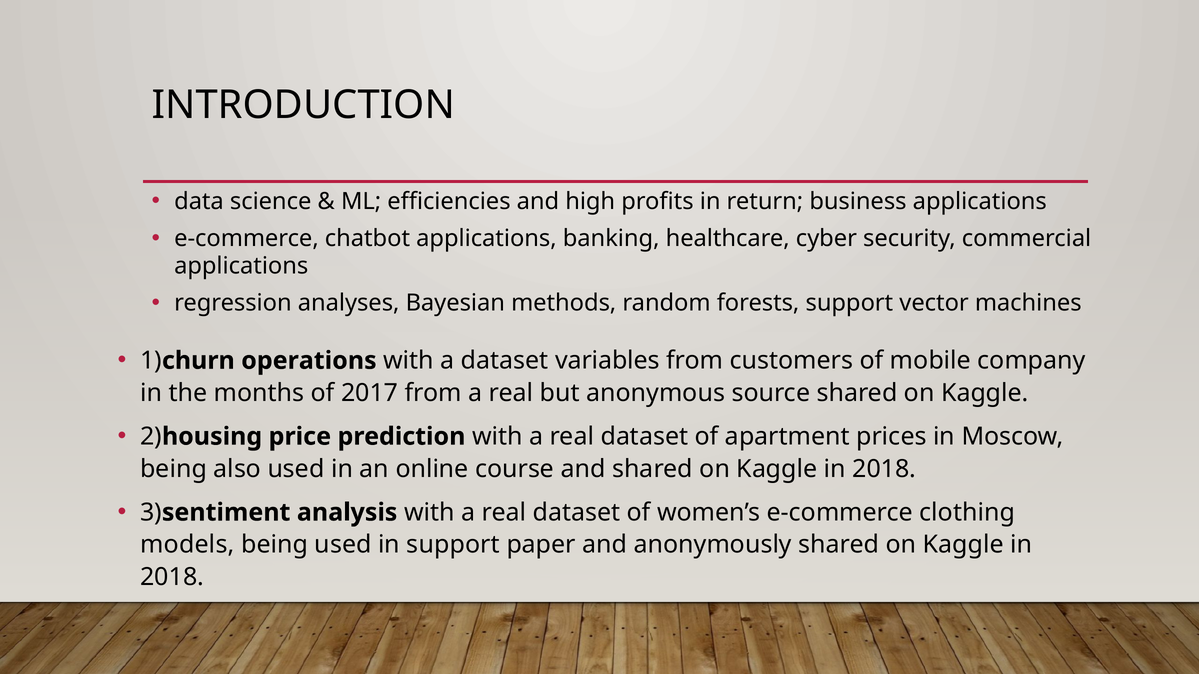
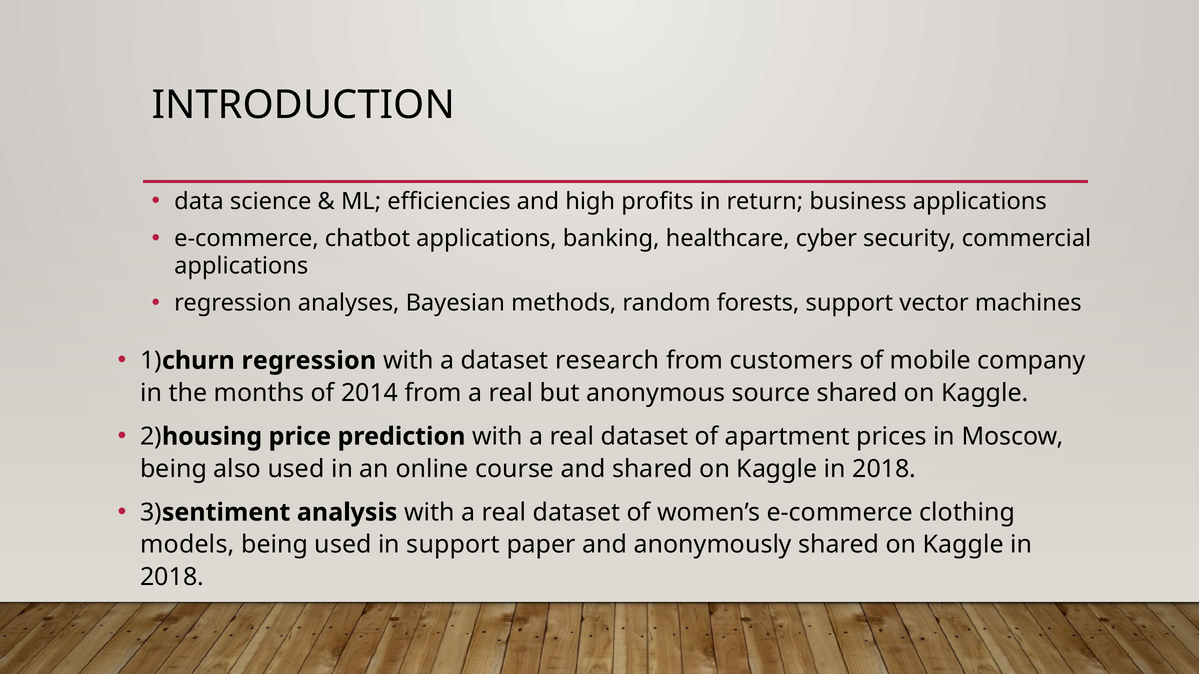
operations: operations -> regression (309, 361)
variables: variables -> research (607, 361)
2017: 2017 -> 2014 (370, 393)
